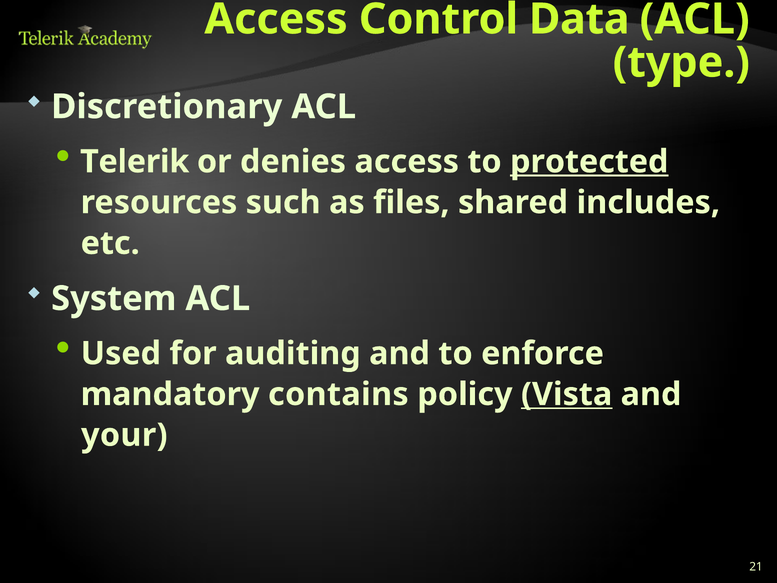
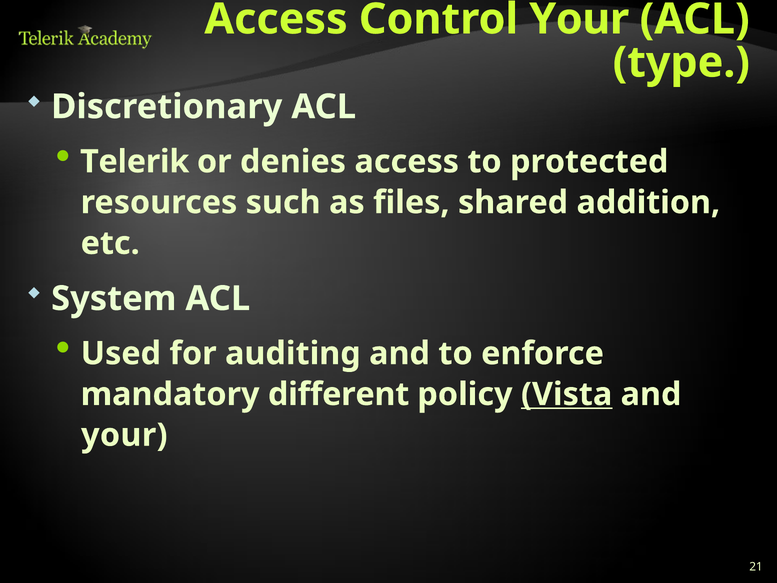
Control Data: Data -> Your (579, 19)
protected underline: present -> none (589, 162)
includes: includes -> addition (648, 202)
contains: contains -> different (339, 394)
